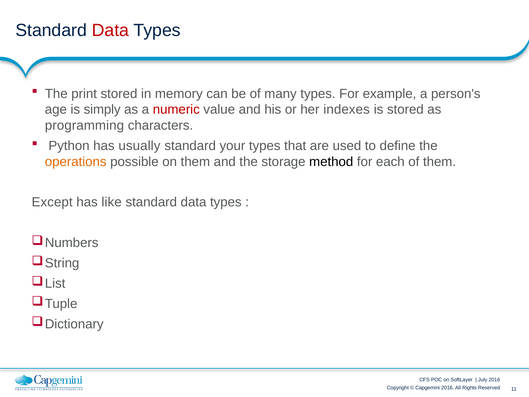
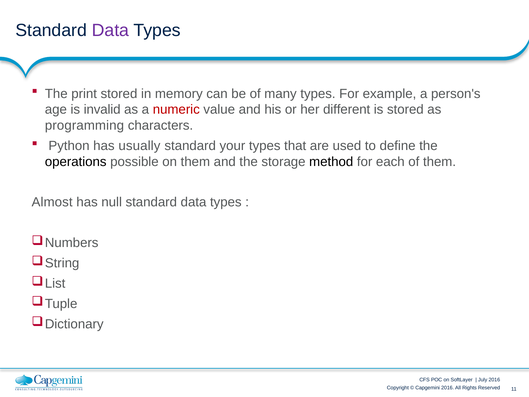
Data colour: red -> purple (110, 30)
simply: simply -> invalid (102, 110)
indexes: indexes -> different (347, 110)
operations colour: orange -> black (76, 162)
Except: Except -> Almost (52, 202)
like: like -> null (112, 202)
